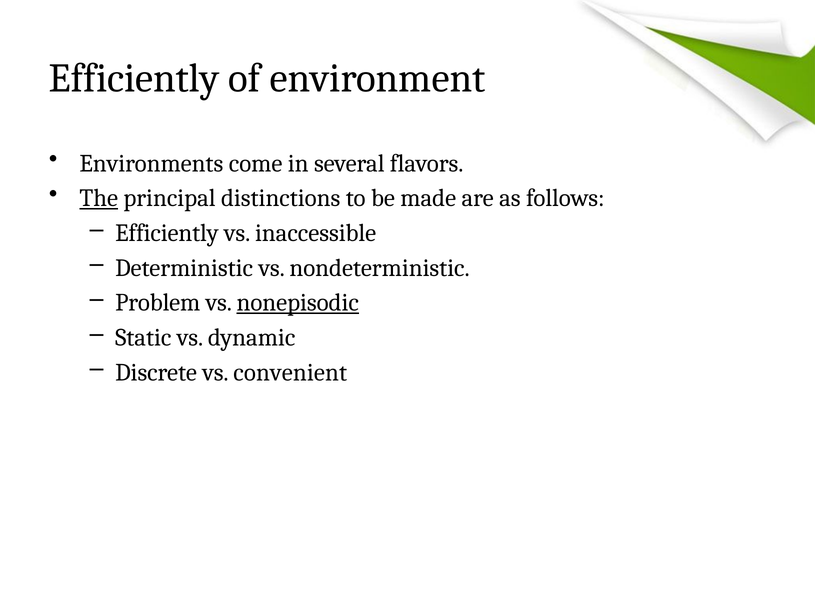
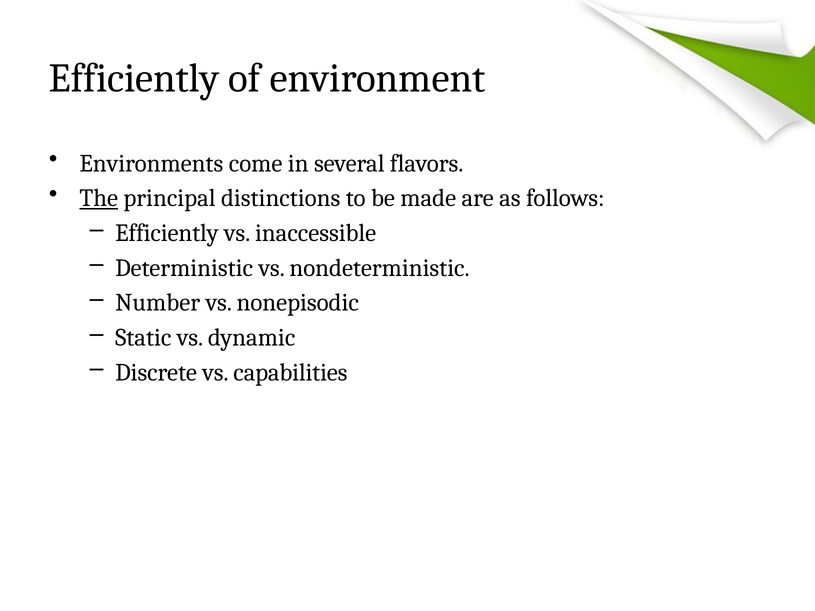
Problem: Problem -> Number (158, 303)
nonepisodic underline: present -> none (298, 303)
convenient: convenient -> capabilities (290, 372)
